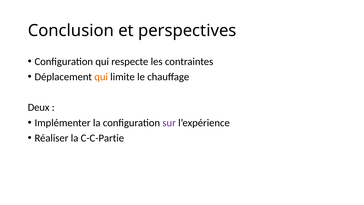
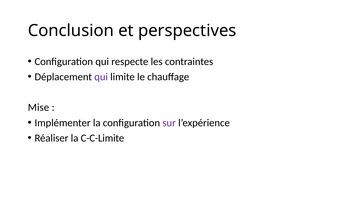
qui colour: orange -> purple (101, 77)
Deux: Deux -> Mise (38, 107)
C-C-Partie: C-C-Partie -> C-C-Limite (102, 138)
